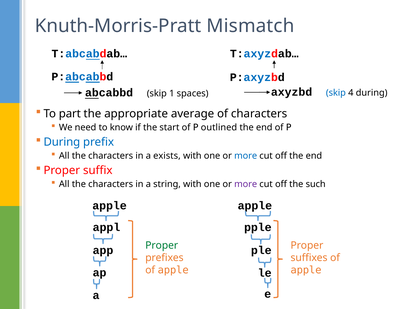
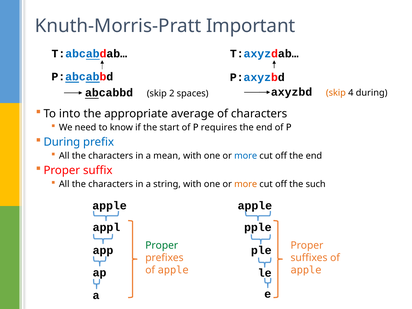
Mismatch: Mismatch -> Important (251, 26)
skip colour: blue -> orange (336, 93)
1: 1 -> 2 (172, 94)
part: part -> into (70, 114)
outlined: outlined -> requires (219, 127)
exists: exists -> mean (167, 156)
more colour: purple -> orange (246, 184)
